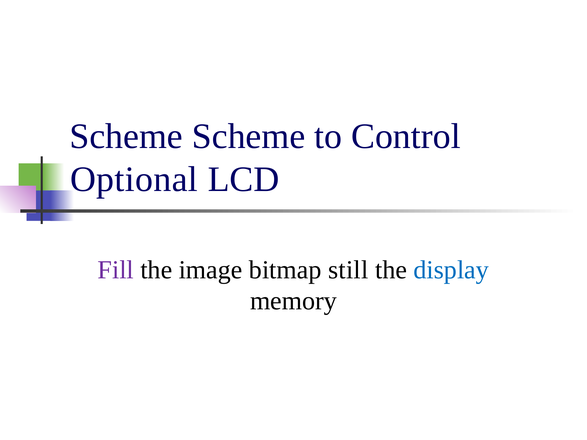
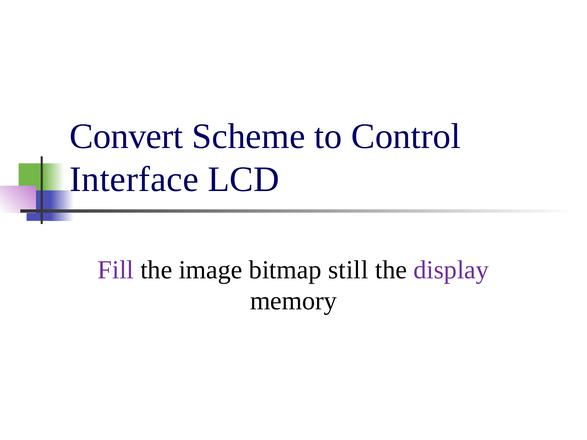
Scheme: Scheme -> Convert (126, 136)
Optional: Optional -> Interface (134, 180)
display colour: blue -> purple (451, 270)
